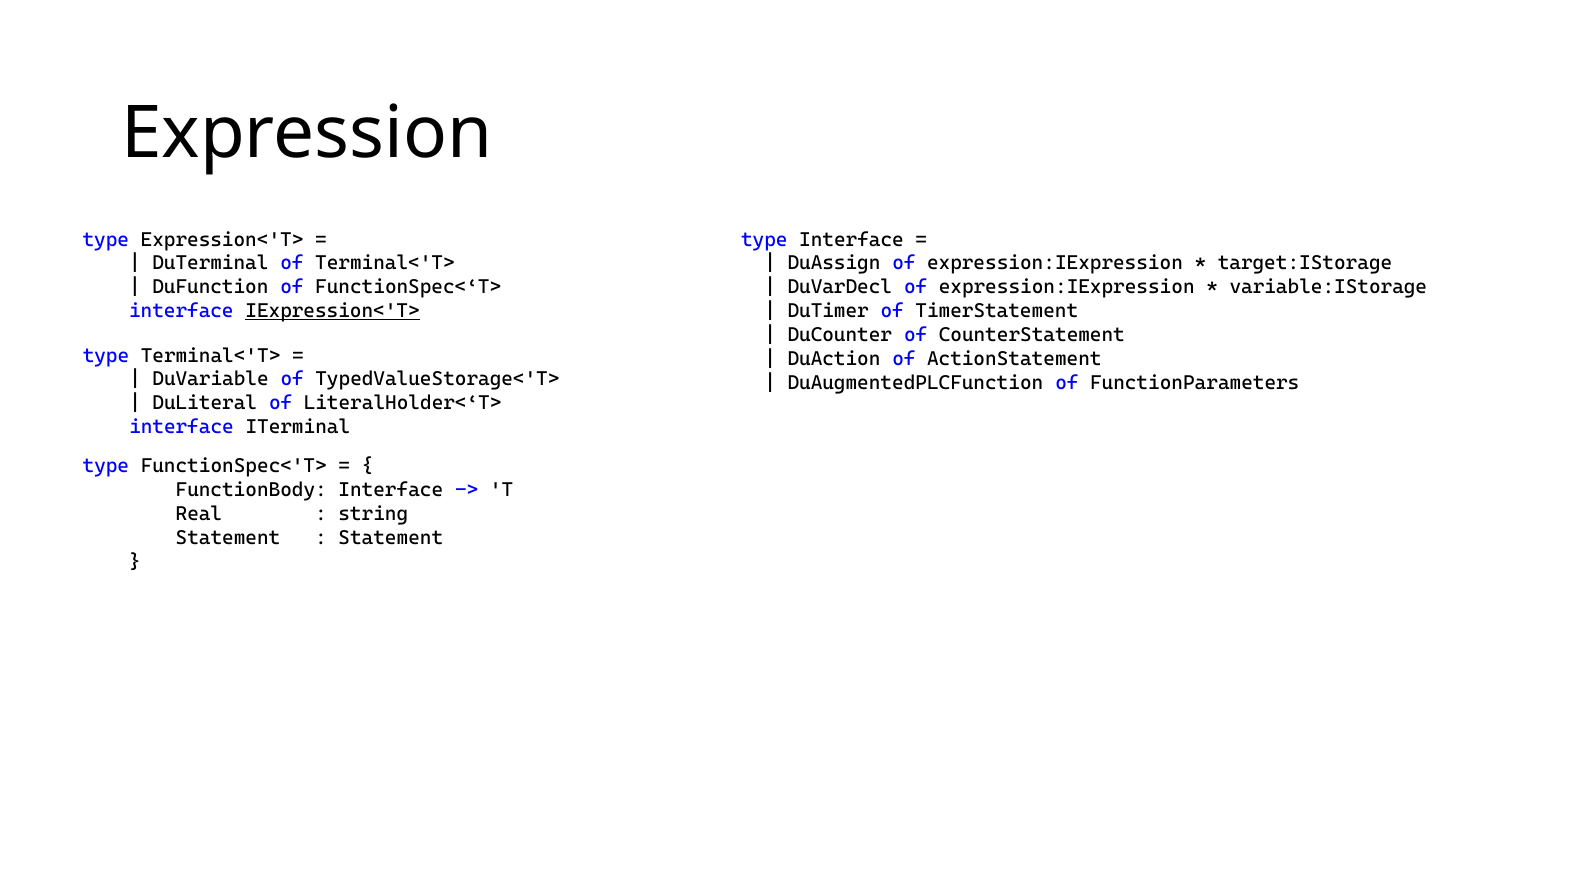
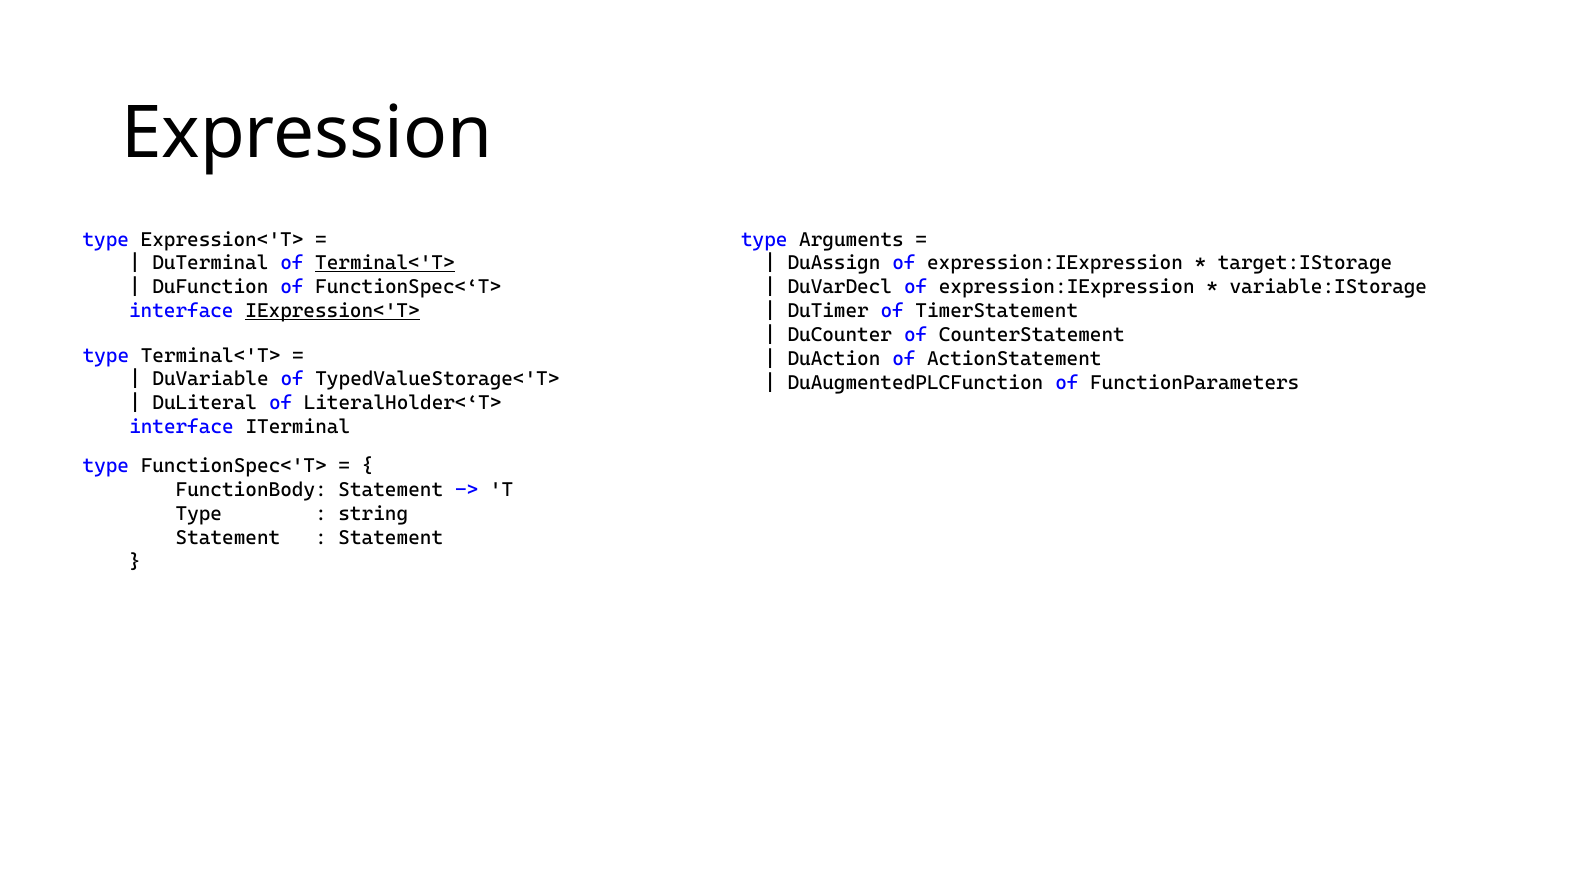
type Interface: Interface -> Arguments (851, 240)
Terminal<'T> underline: none -> present (385, 263)
FunctionBody Interface: Interface -> Statement (391, 490)
Real: Real -> Type (199, 514)
